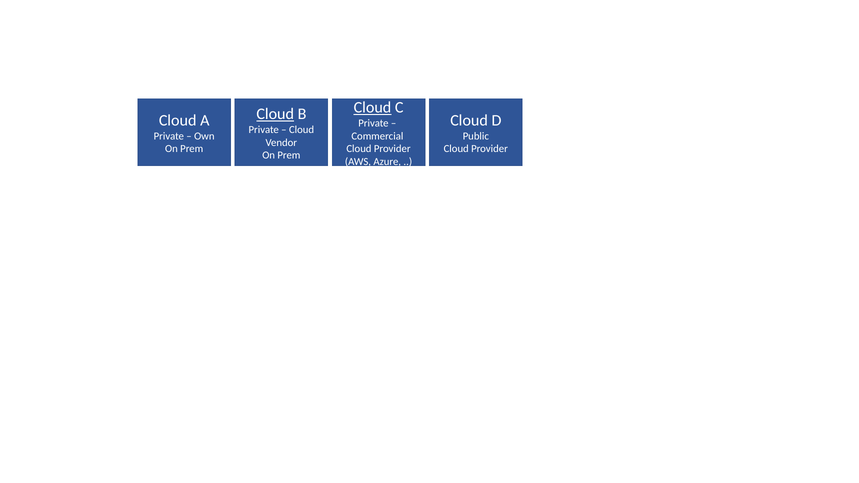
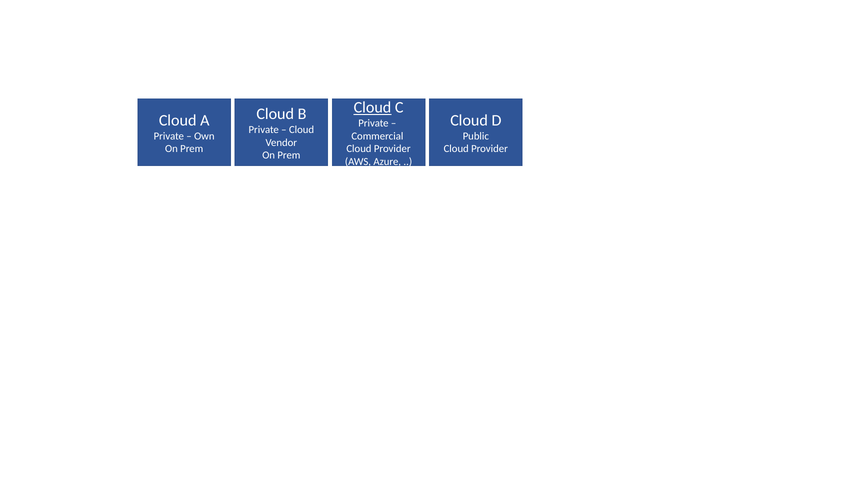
Cloud underline: present -> none (275, 114)
